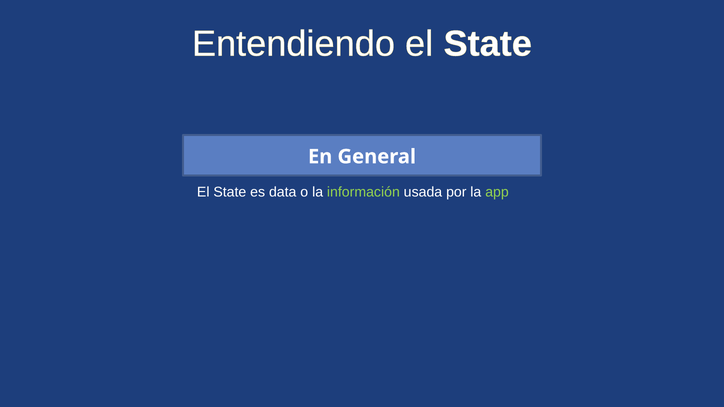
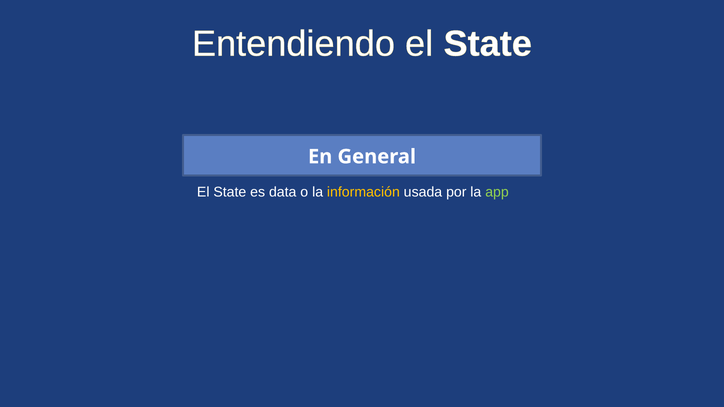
información colour: light green -> yellow (363, 192)
